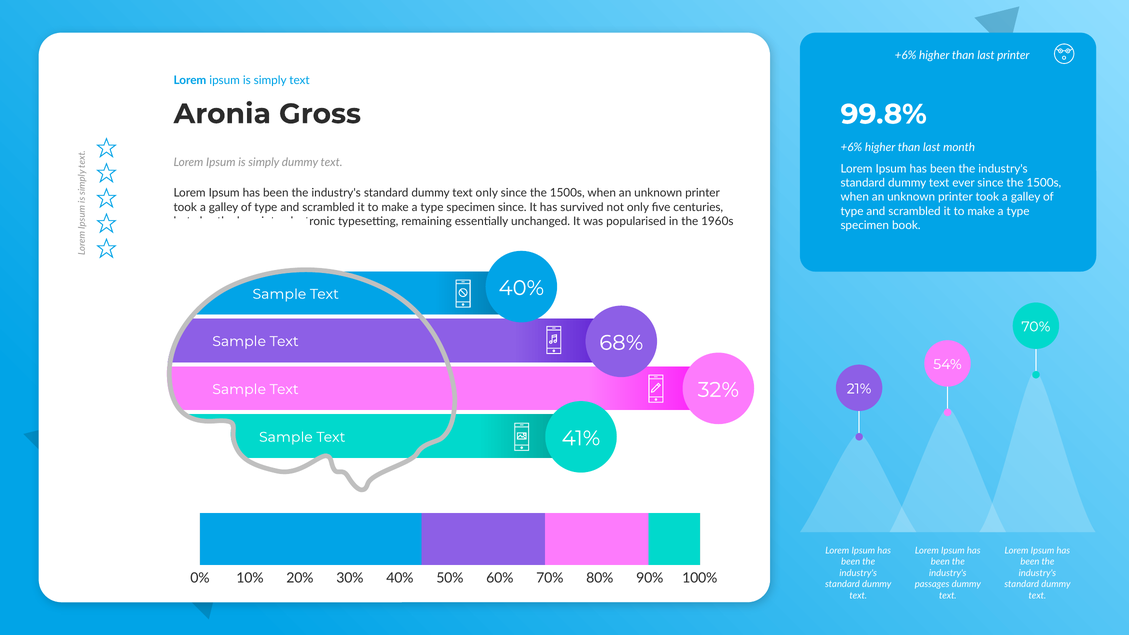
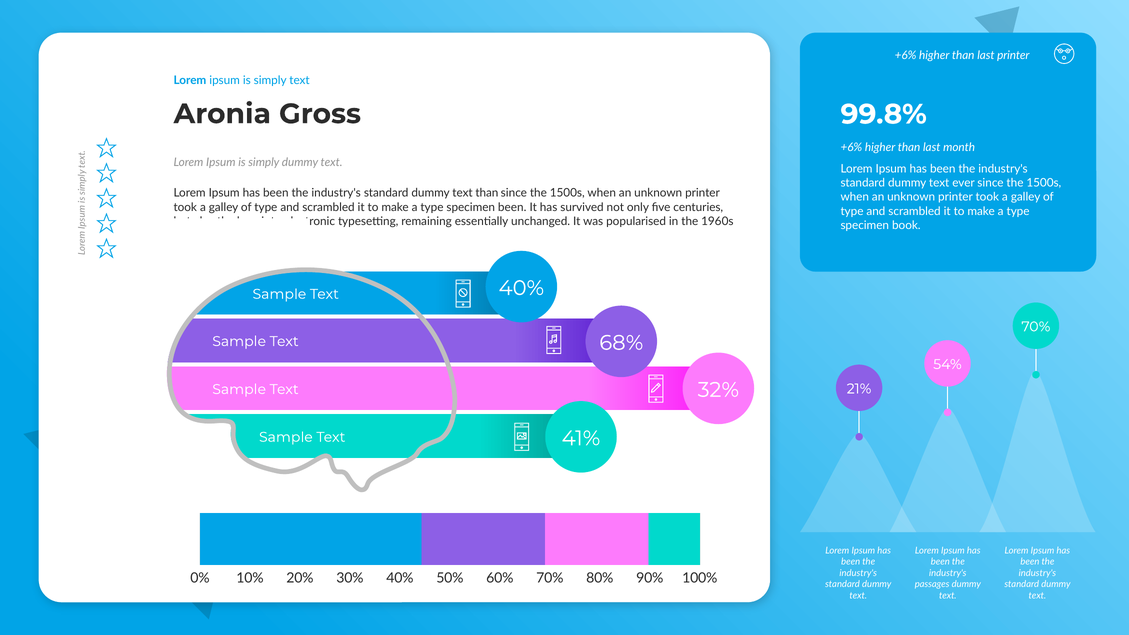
text only: only -> than (487, 193)
specimen since: since -> been (512, 207)
